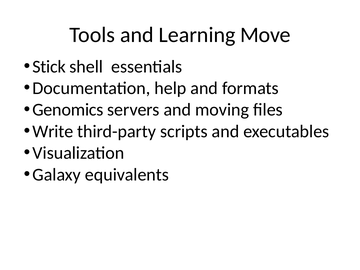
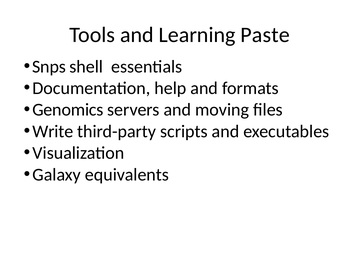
Move: Move -> Paste (265, 35)
Stick: Stick -> Snps (49, 67)
